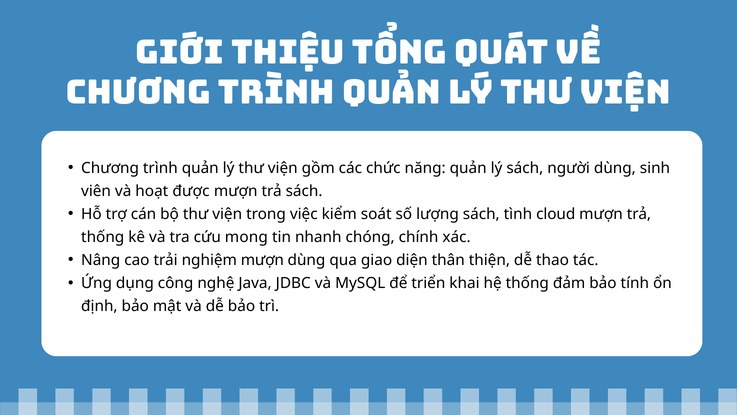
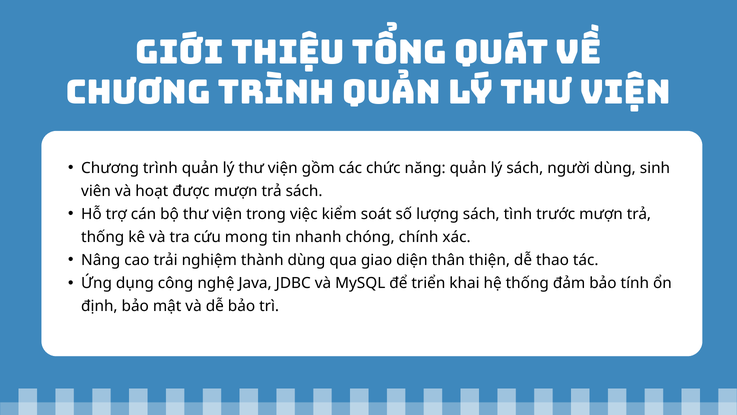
cloud: cloud -> trước (556, 214)
nghiệm mượn: mượn -> thành (262, 260)
